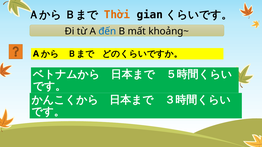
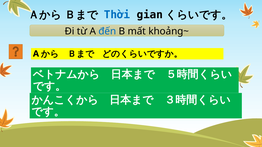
Thời colour: orange -> blue (117, 15)
